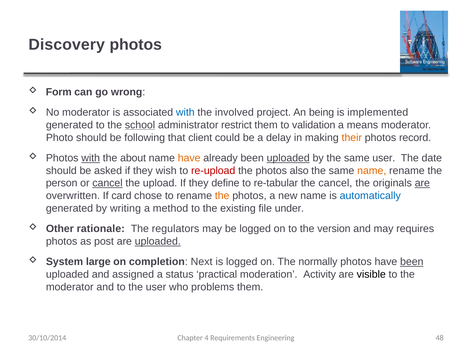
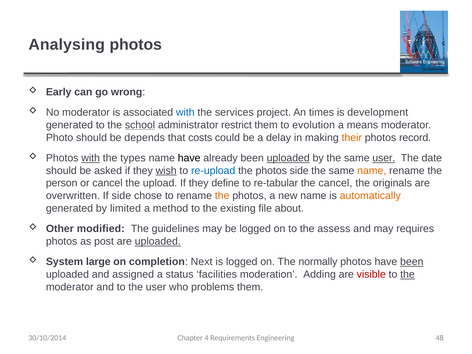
Discovery: Discovery -> Analysing (67, 45)
Form: Form -> Early (59, 92)
involved: involved -> services (234, 112)
being: being -> times (321, 112)
implemented: implemented -> development (378, 112)
validation: validation -> evolution (314, 125)
following: following -> depends (145, 138)
client: client -> costs (200, 138)
about: about -> types (133, 158)
have colour: orange -> black (189, 158)
user underline: none -> present (384, 158)
wish underline: none -> present (166, 171)
re-upload colour: red -> blue (213, 171)
photos also: also -> side (299, 171)
cancel underline: present -> none (107, 183)
are underline: present -> none (422, 183)
If card: card -> side (121, 196)
automatically colour: blue -> orange (370, 196)
writing: writing -> limited (125, 208)
under: under -> about (289, 208)
rationale: rationale -> modified (101, 229)
regulators: regulators -> guidelines (176, 229)
version: version -> assess (334, 229)
practical: practical -> facilities (217, 274)
Activity: Activity -> Adding (320, 274)
visible colour: black -> red (371, 274)
the underline: none -> present (408, 274)
